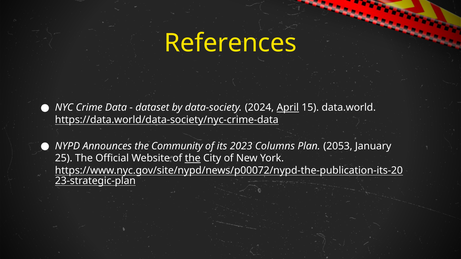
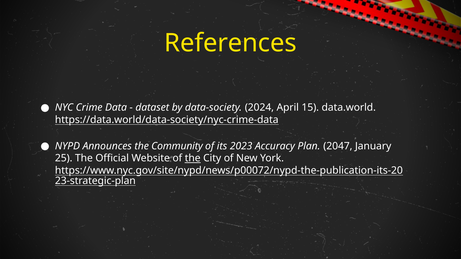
April underline: present -> none (288, 108)
Columns: Columns -> Accuracy (275, 146)
2053: 2053 -> 2047 (338, 146)
